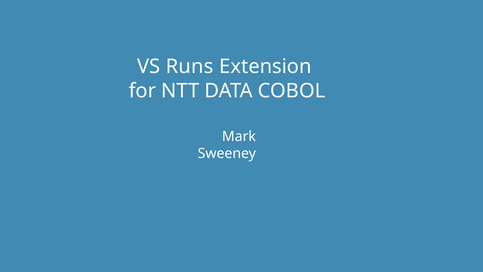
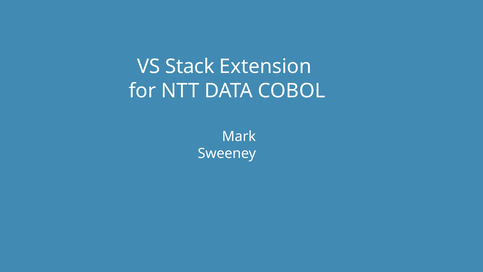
Runs: Runs -> Stack (190, 67)
